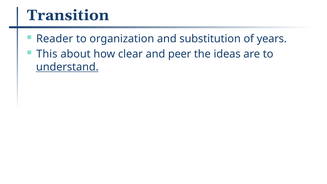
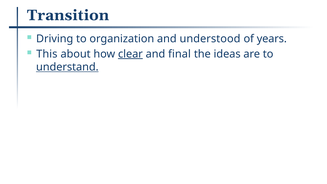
Reader: Reader -> Driving (55, 39)
substitution: substitution -> understood (210, 39)
clear underline: none -> present (130, 54)
peer: peer -> final (180, 54)
